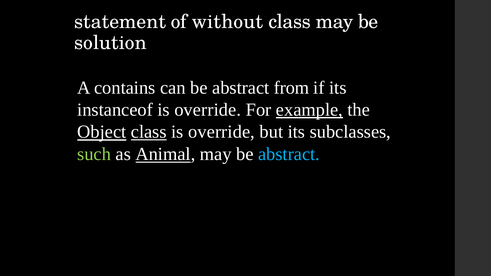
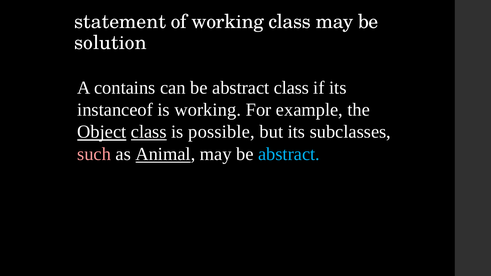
of without: without -> working (228, 22)
abstract from: from -> class (291, 88)
override: override -> working (208, 110)
example underline: present -> none (309, 110)
override: override -> possible (221, 132)
such colour: light green -> pink (94, 154)
